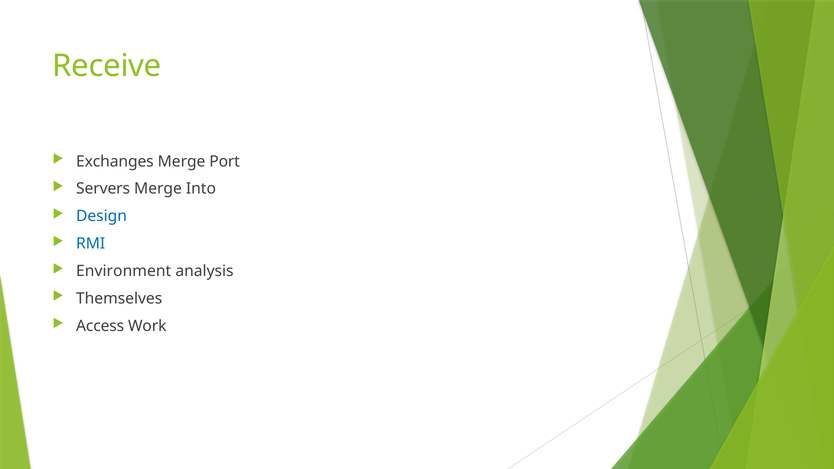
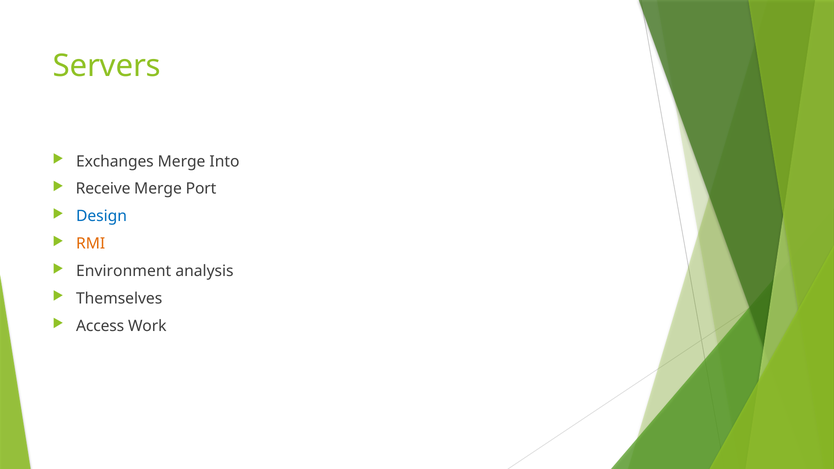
Receive: Receive -> Servers (107, 66)
Port: Port -> Into (225, 161)
Servers: Servers -> Receive (103, 189)
Into: Into -> Port (201, 189)
RMI colour: blue -> orange (91, 244)
